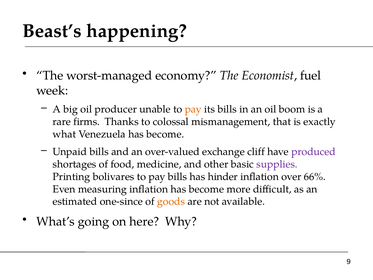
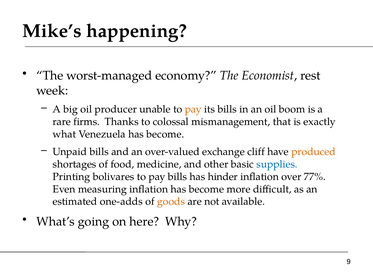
Beast’s: Beast’s -> Mike’s (52, 31)
fuel: fuel -> rest (310, 75)
produced colour: purple -> orange (314, 152)
supplies colour: purple -> blue (277, 164)
66%: 66% -> 77% (315, 176)
one-since: one-since -> one-adds (121, 201)
